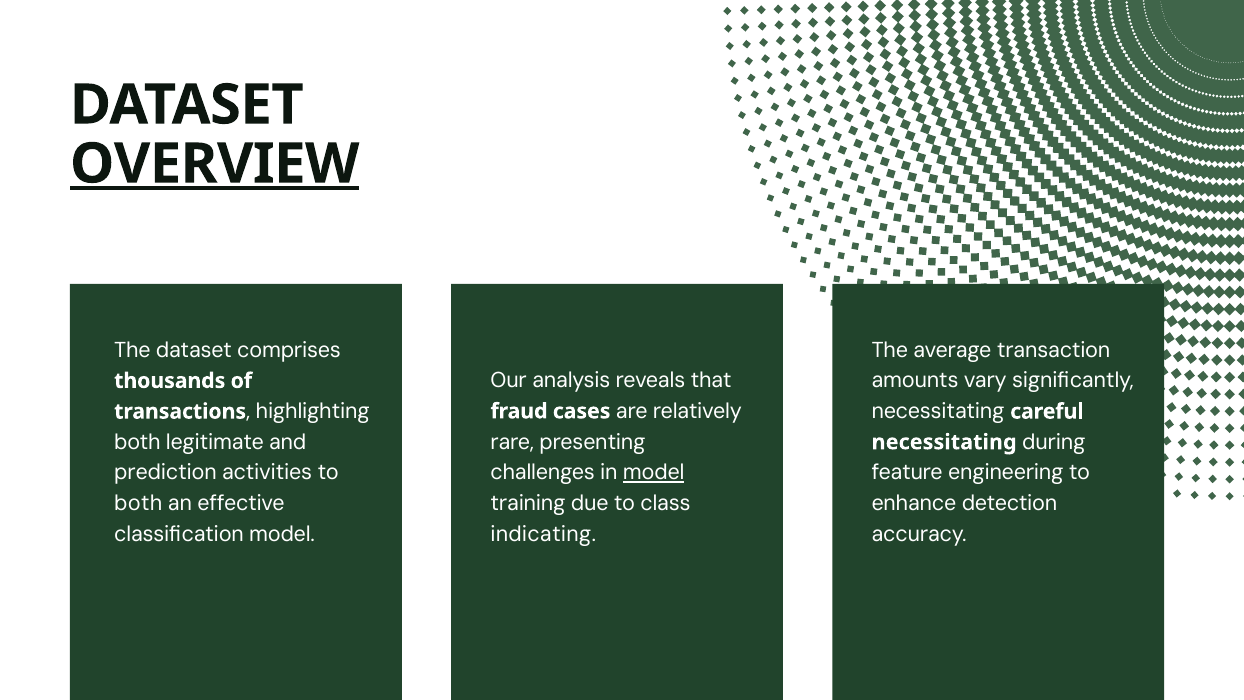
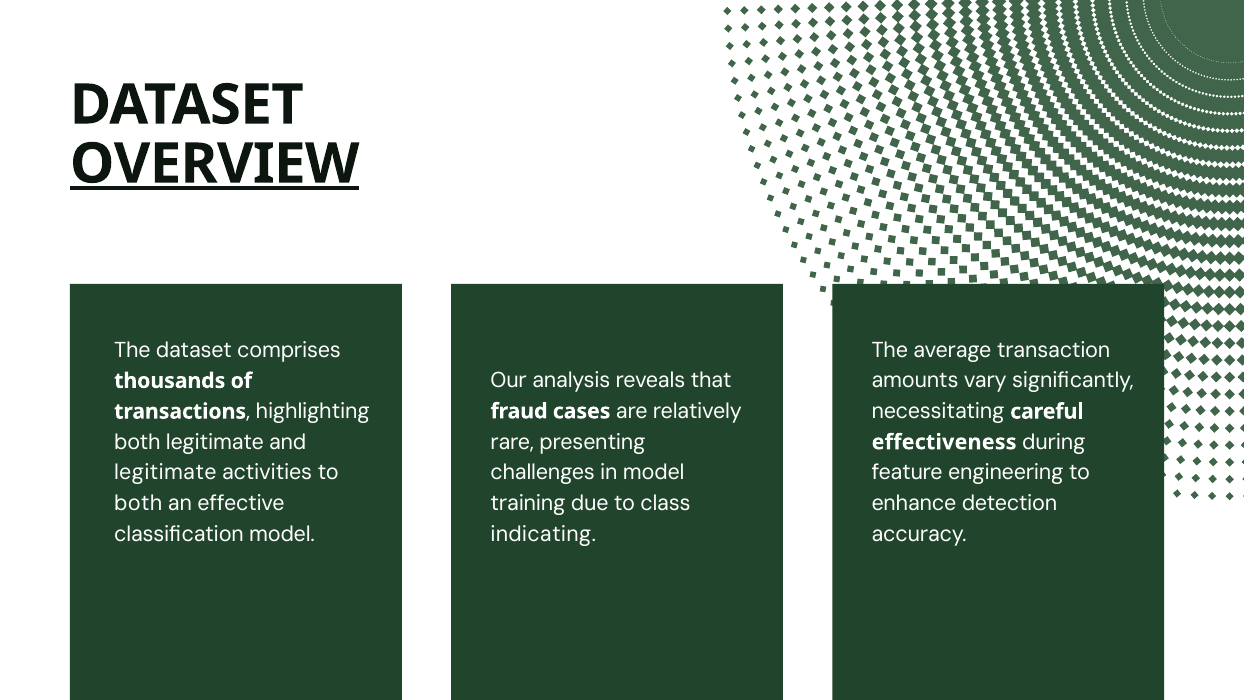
necessitating: necessitating -> effectiveness (944, 442)
model underline: present -> none (654, 472)
prediction: prediction -> legitimate (165, 473)
